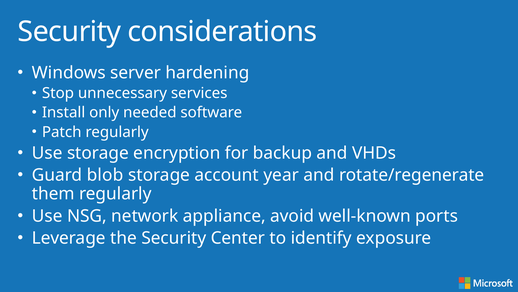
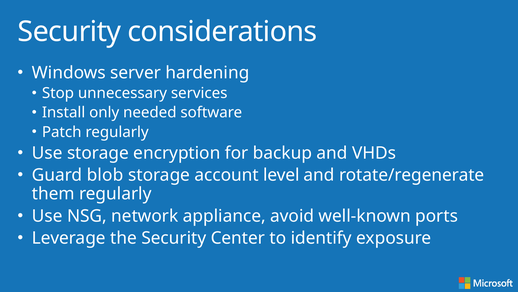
year: year -> level (281, 175)
